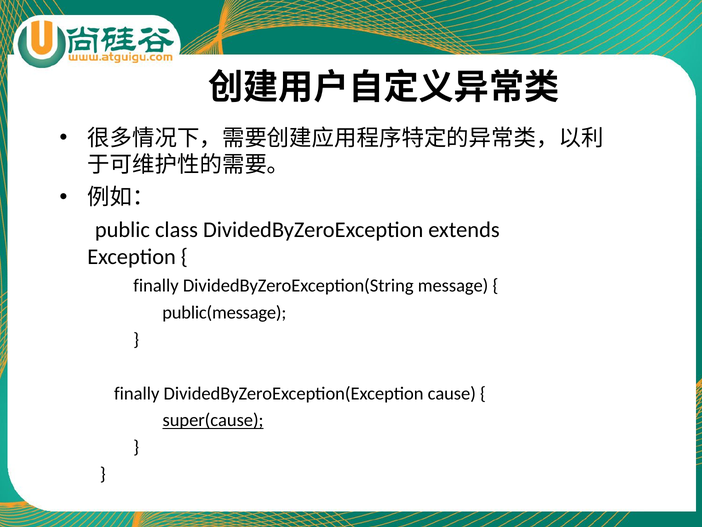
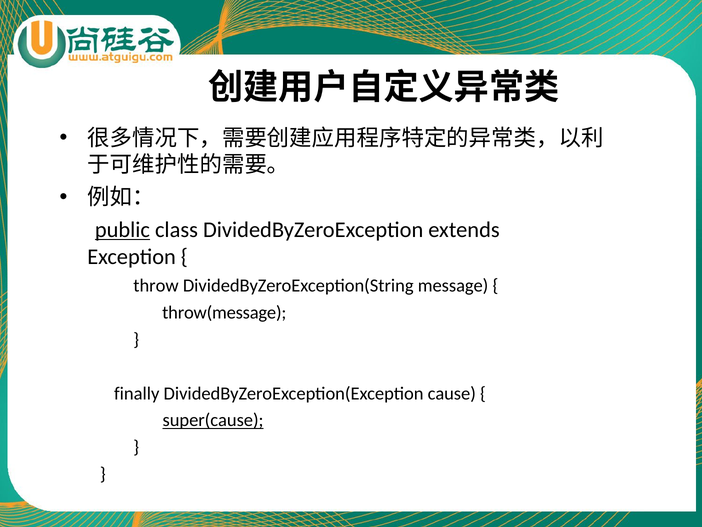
public underline: none -> present (122, 230)
finally: finally -> throw (156, 285)
public(message: public(message -> throw(message (224, 312)
